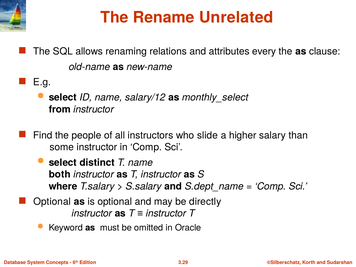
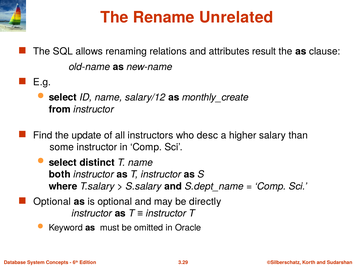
every: every -> result (264, 51)
monthly_select: monthly_select -> monthly_create (215, 97)
people: people -> update (87, 135)
slide: slide -> desc (207, 135)
